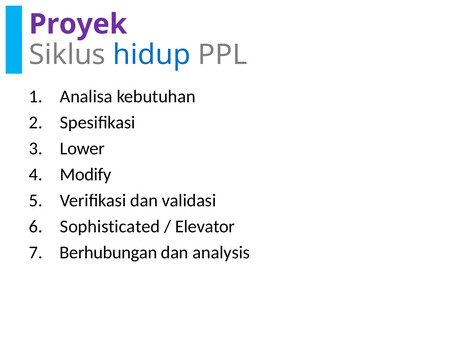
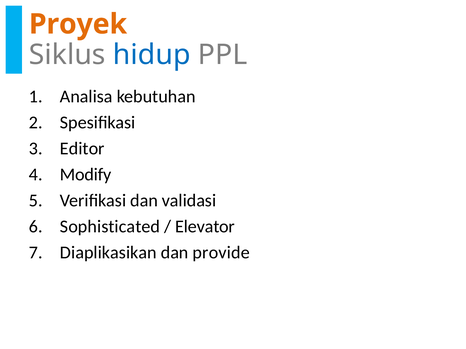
Proyek colour: purple -> orange (78, 24)
Lower: Lower -> Editor (82, 149)
Berhubungan: Berhubungan -> Diaplikasikan (108, 253)
analysis: analysis -> provide (221, 253)
